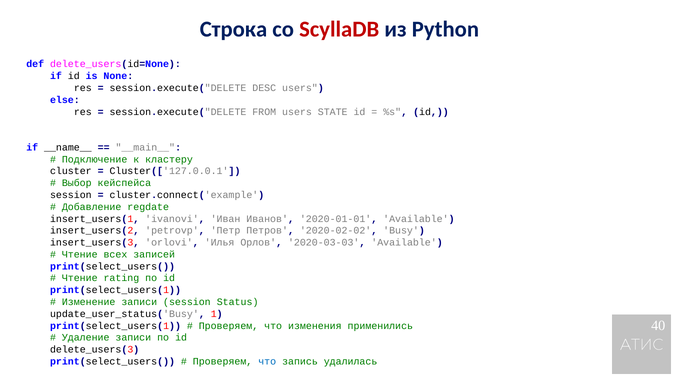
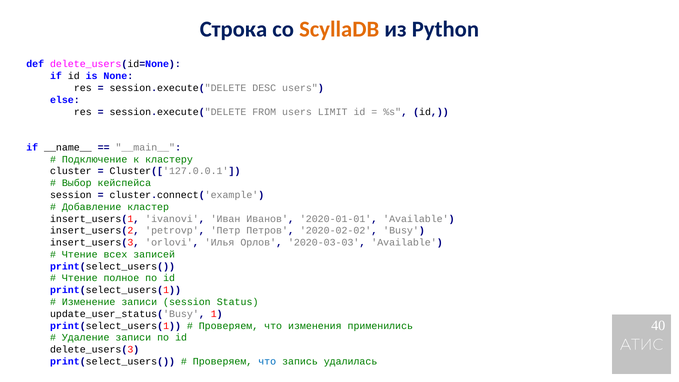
ScyllaDB colour: red -> orange (339, 29)
STATE: STATE -> LIMIT (333, 112)
regdate: regdate -> кластер (148, 207)
rating: rating -> полное (121, 278)
